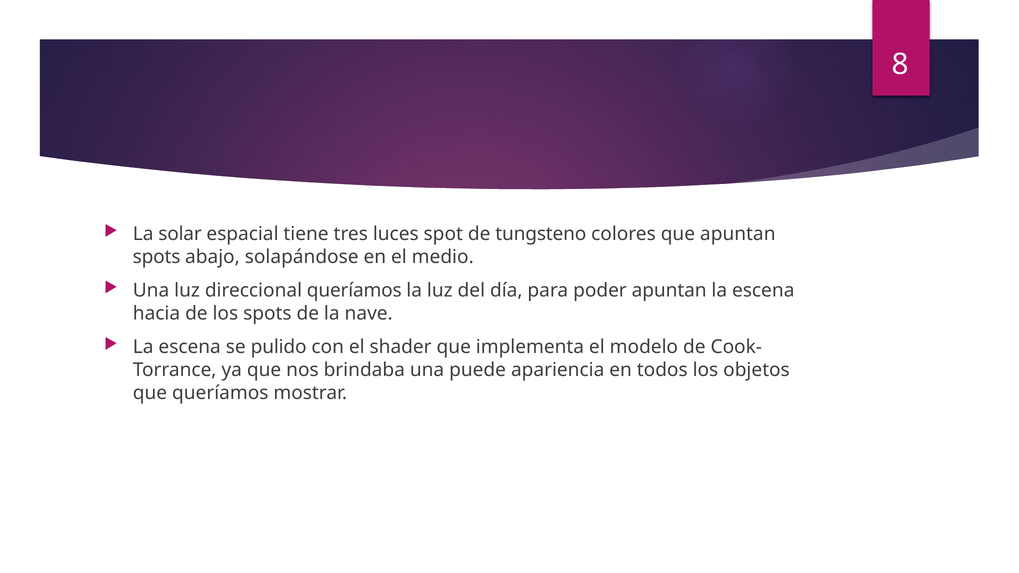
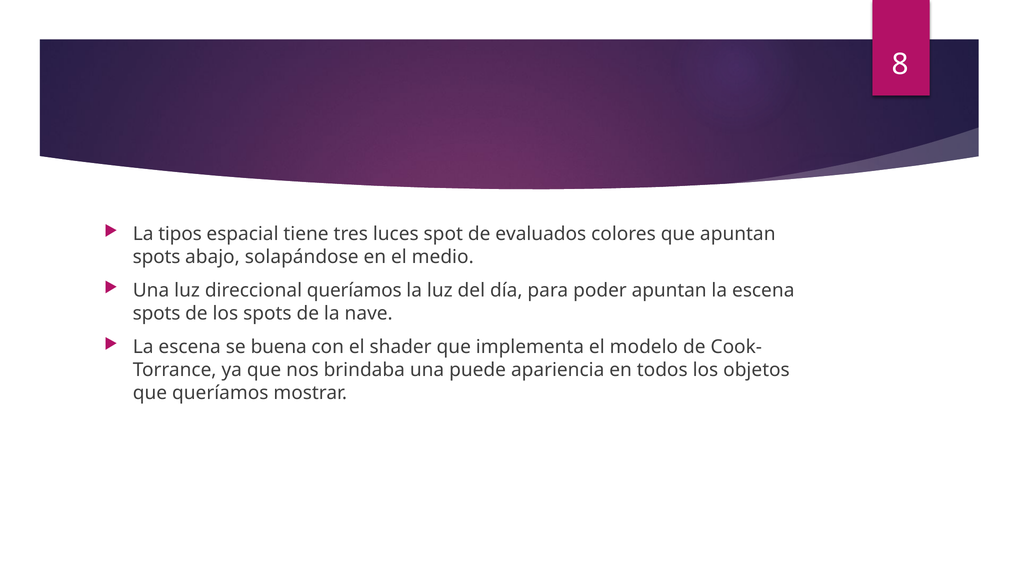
solar: solar -> tipos (180, 234)
tungsteno: tungsteno -> evaluados (541, 234)
hacia: hacia -> spots (157, 314)
pulido: pulido -> buena (279, 347)
